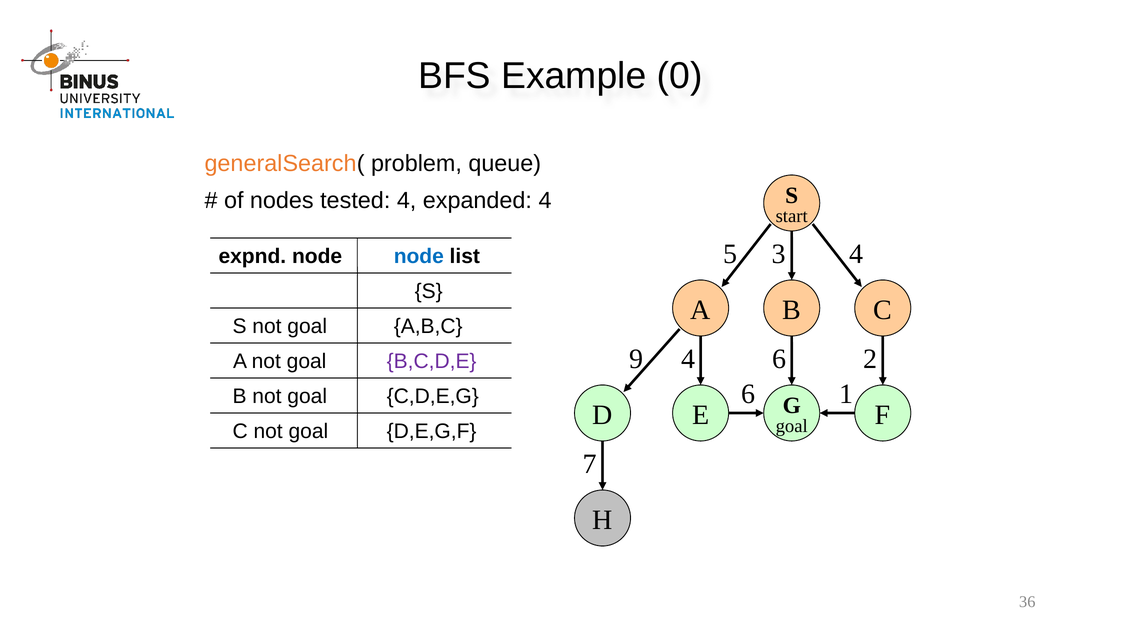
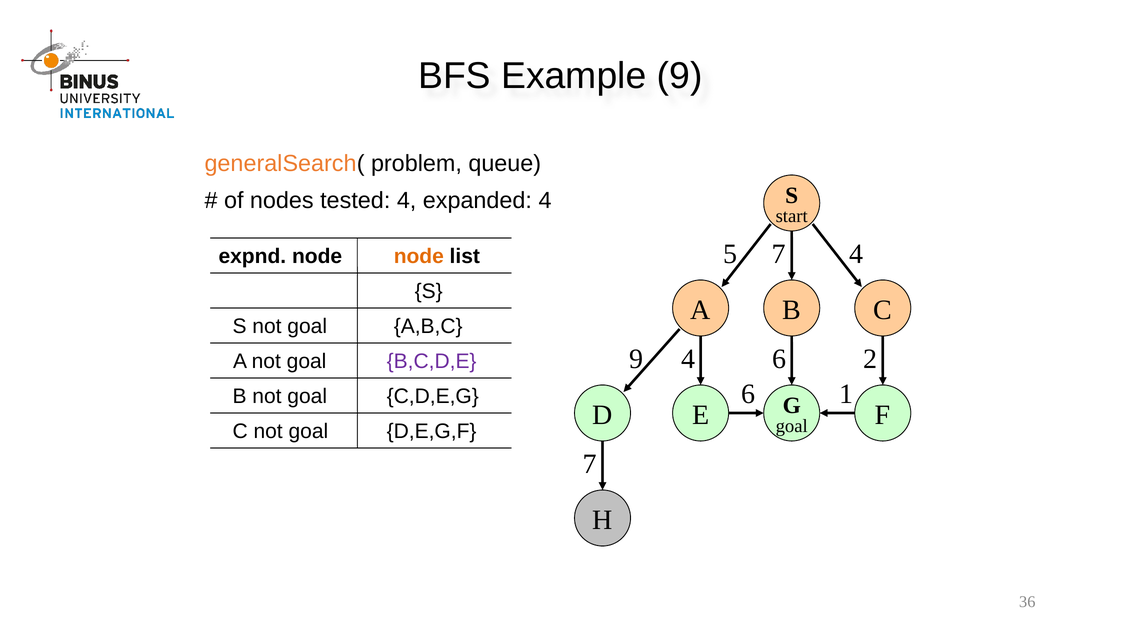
Example 0: 0 -> 9 (680, 76)
5 3: 3 -> 7 (779, 254)
node colour: blue -> orange (419, 256)
